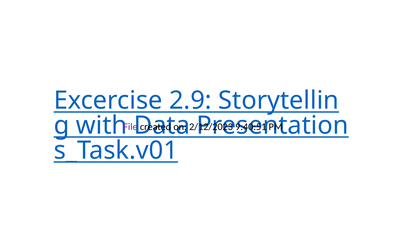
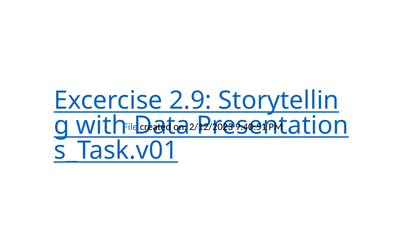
File colour: purple -> blue (130, 127)
